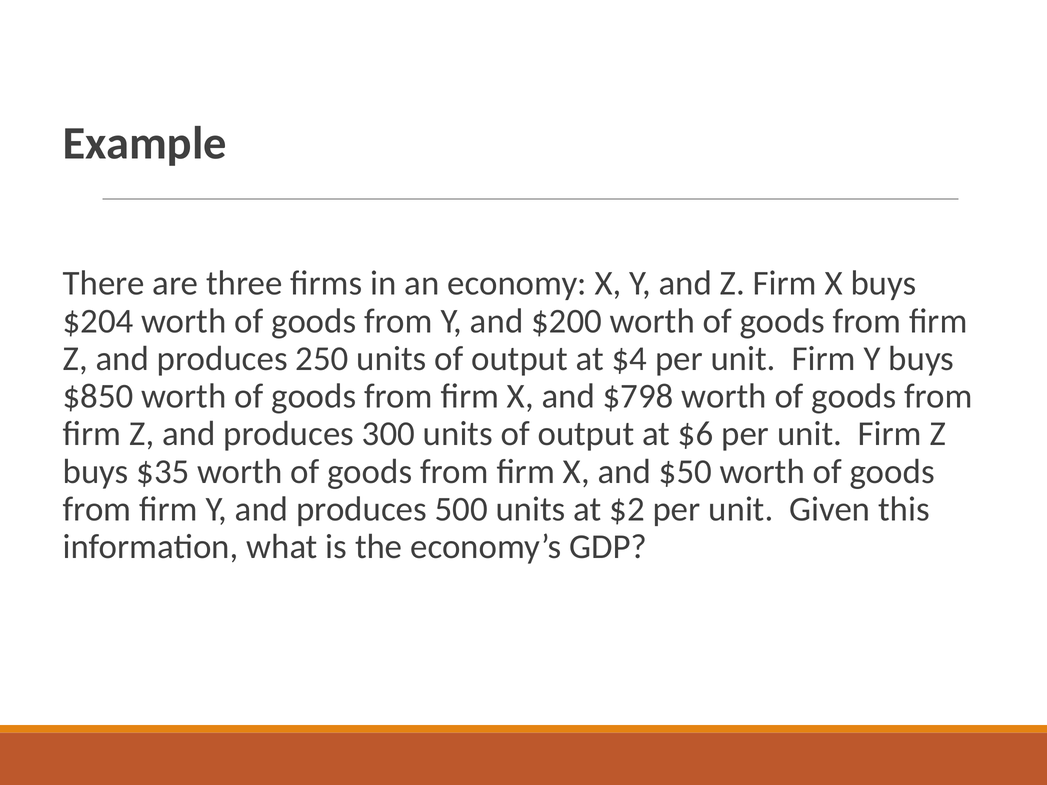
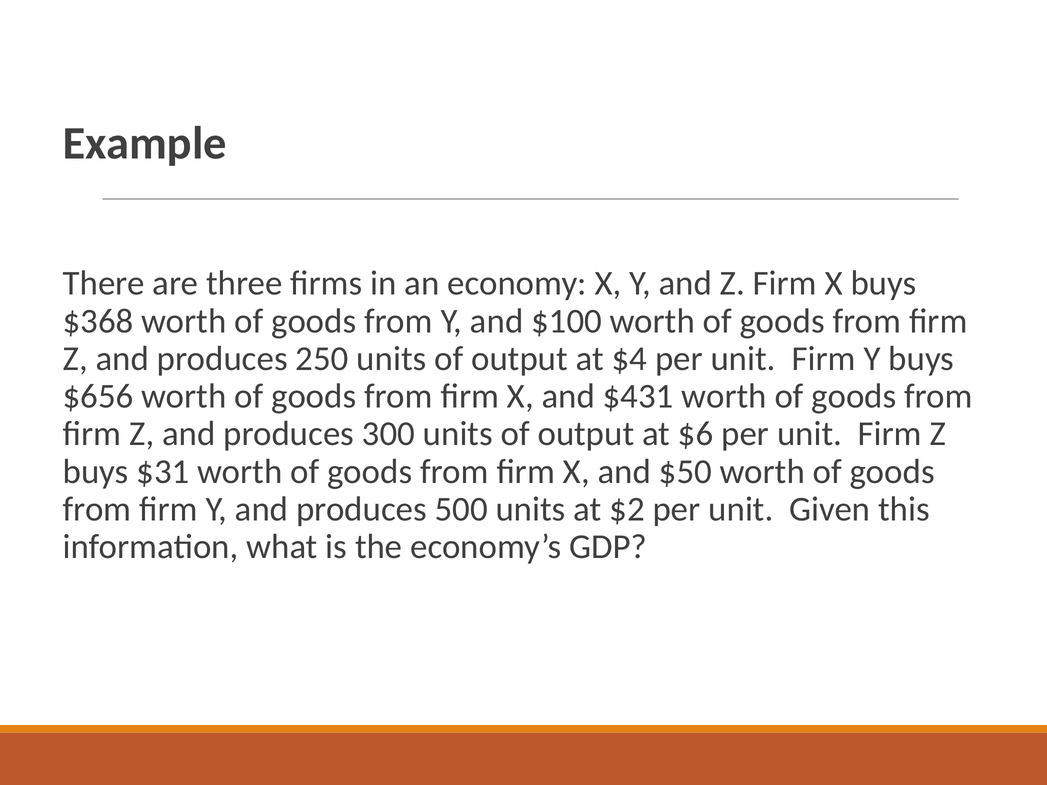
$204: $204 -> $368 (98, 321)
$200: $200 -> $100 (567, 321)
$850: $850 -> $656 (98, 396)
$798: $798 -> $431 (638, 396)
$35: $35 -> $31 (163, 472)
